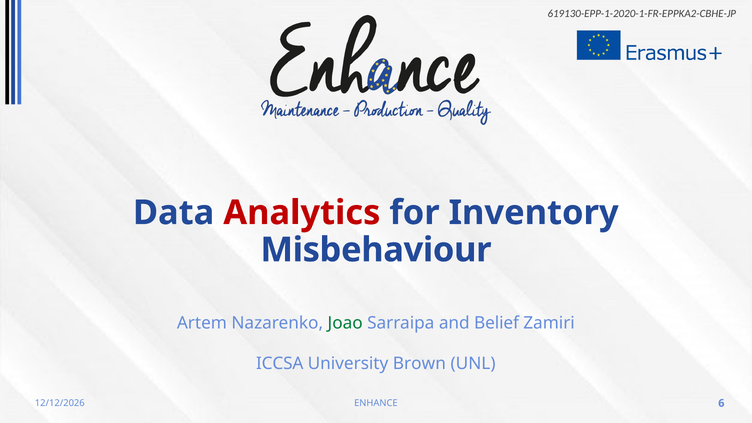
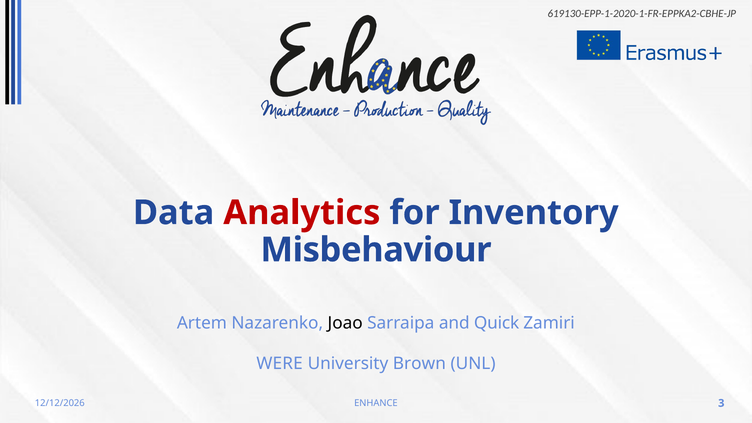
Joao colour: green -> black (345, 323)
Belief: Belief -> Quick (497, 323)
ICCSA: ICCSA -> WERE (280, 363)
6: 6 -> 3 (721, 403)
